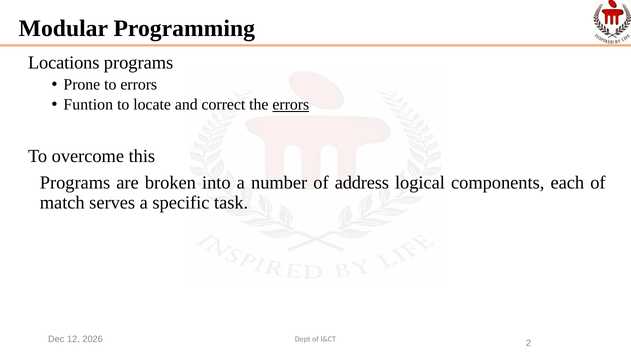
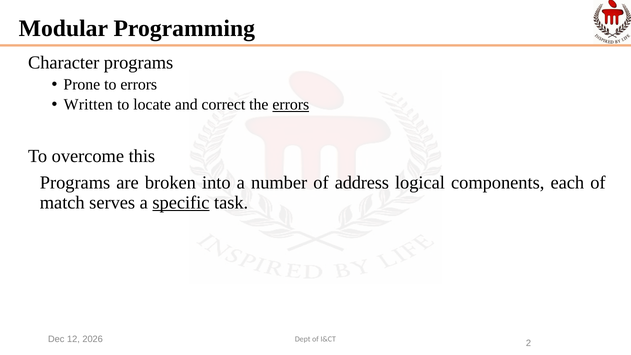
Locations: Locations -> Character (64, 63)
Funtion: Funtion -> Written (88, 105)
specific underline: none -> present (181, 203)
